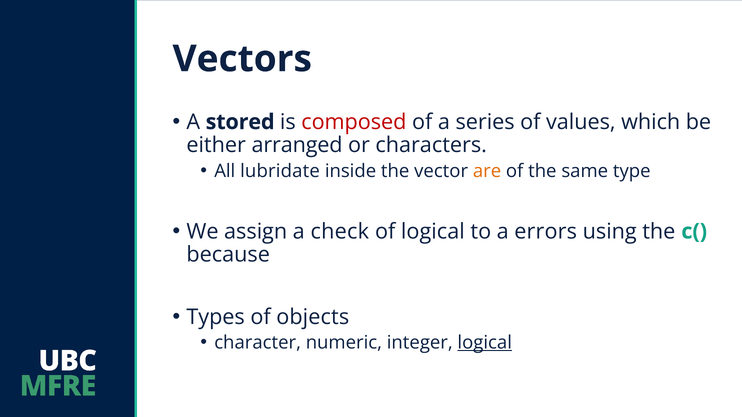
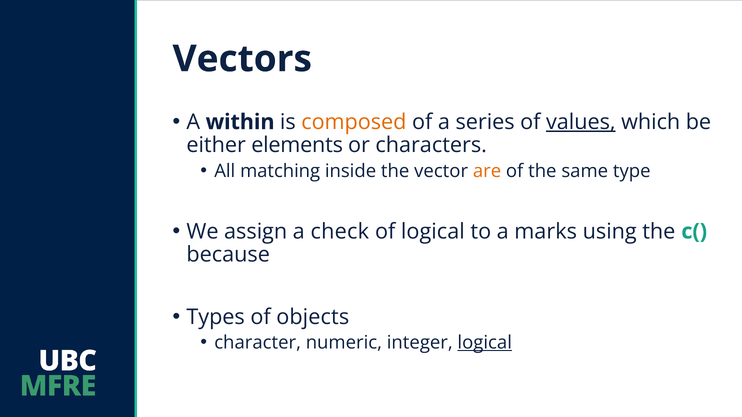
stored: stored -> within (240, 122)
composed colour: red -> orange (354, 122)
values underline: none -> present (581, 122)
arranged: arranged -> elements (297, 145)
lubridate: lubridate -> matching (280, 171)
errors: errors -> marks (546, 232)
